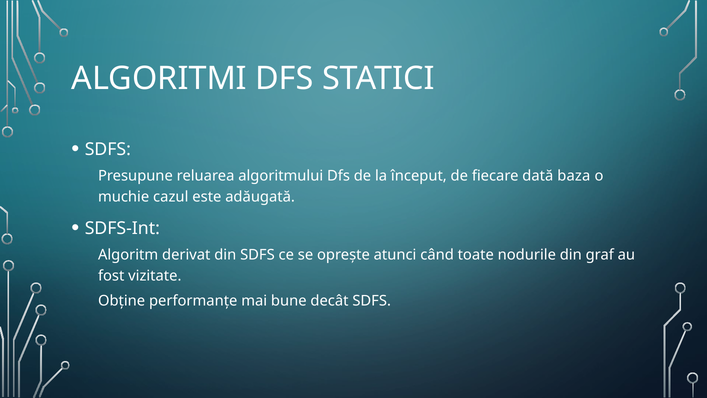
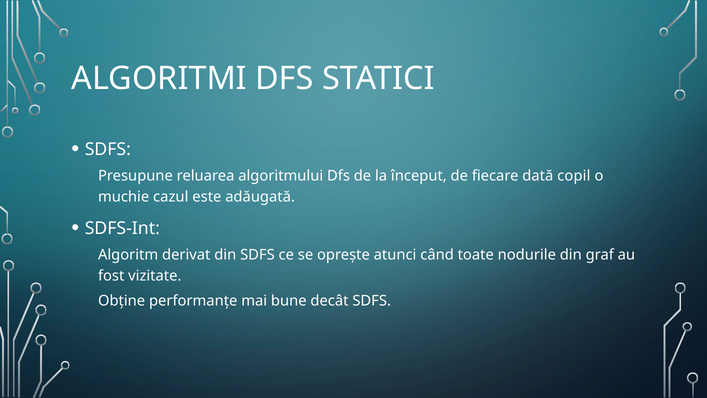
baza: baza -> copil (574, 176)
